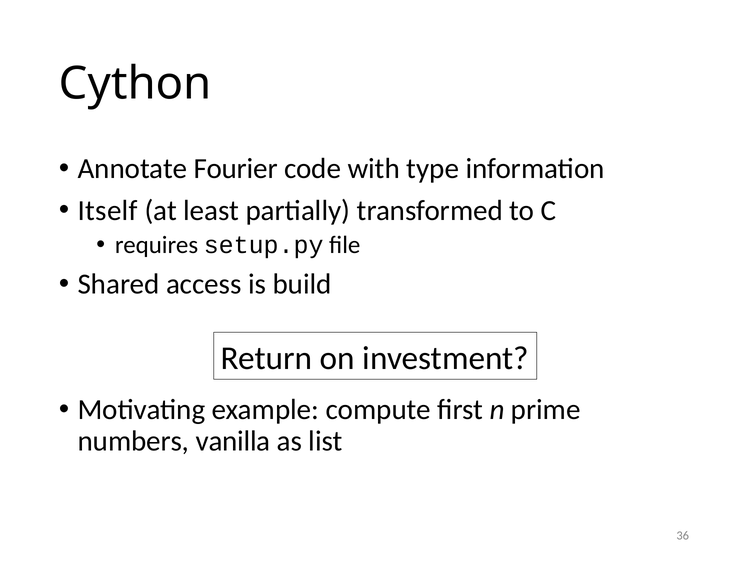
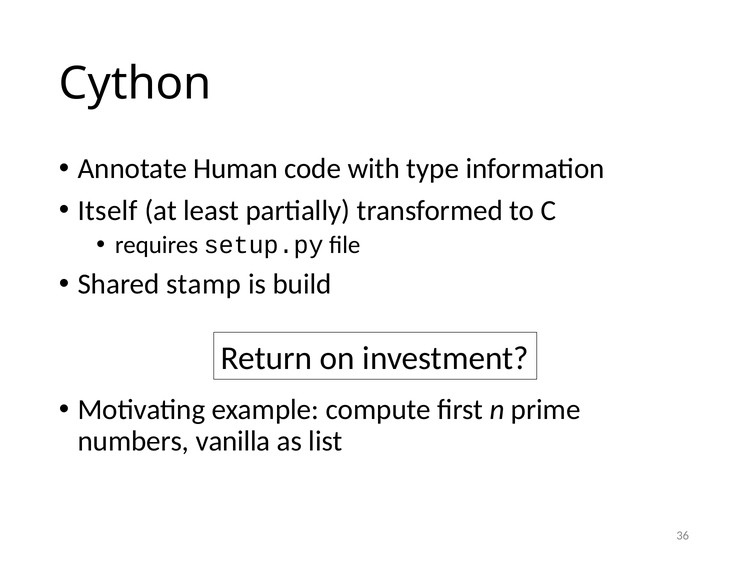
Fourier: Fourier -> Human (236, 169)
access: access -> stamp (204, 284)
